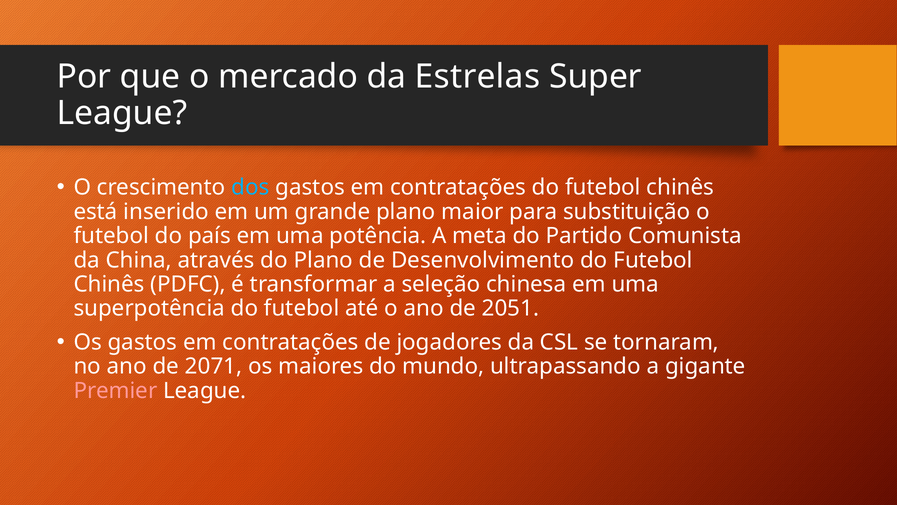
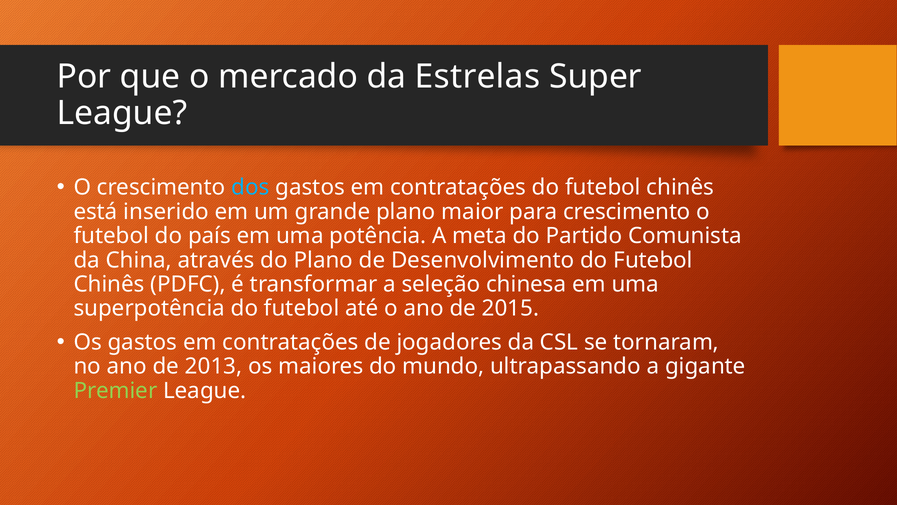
para substituição: substituição -> crescimento (627, 211)
2051: 2051 -> 2015 (510, 308)
2071: 2071 -> 2013 (214, 366)
Premier colour: pink -> light green (115, 390)
